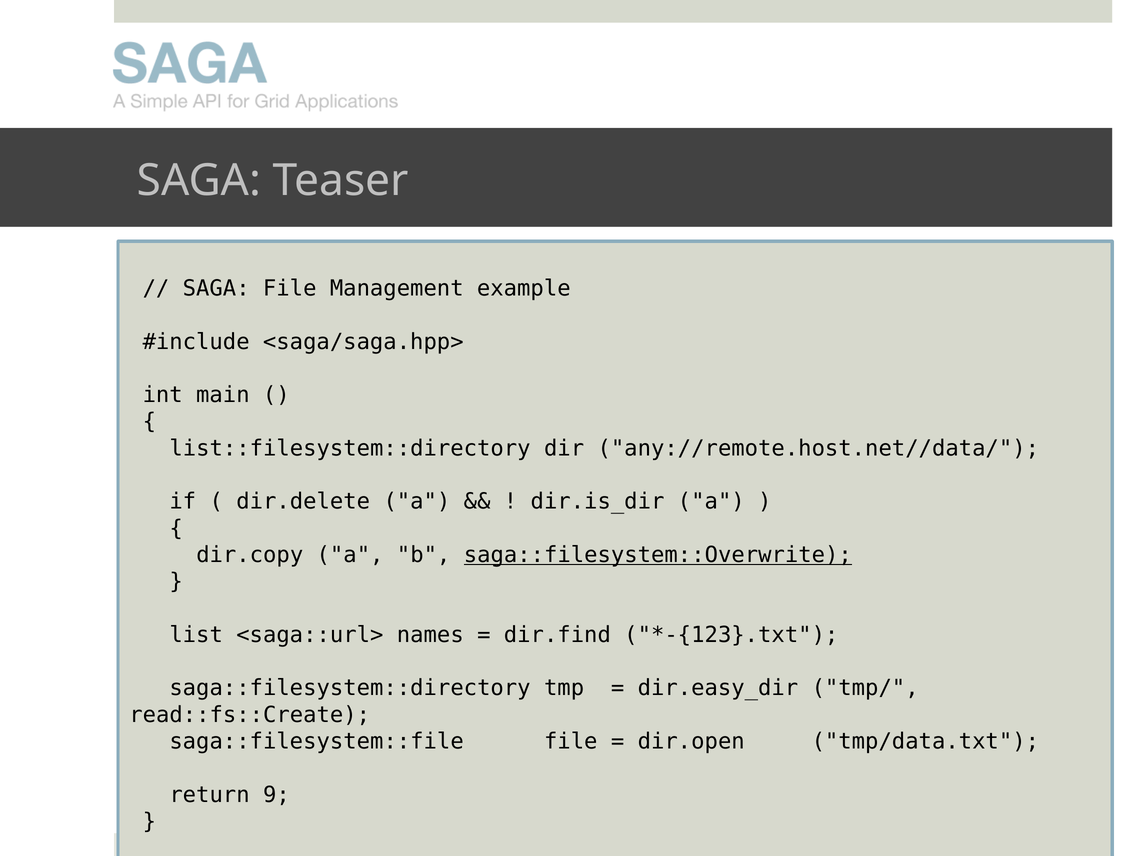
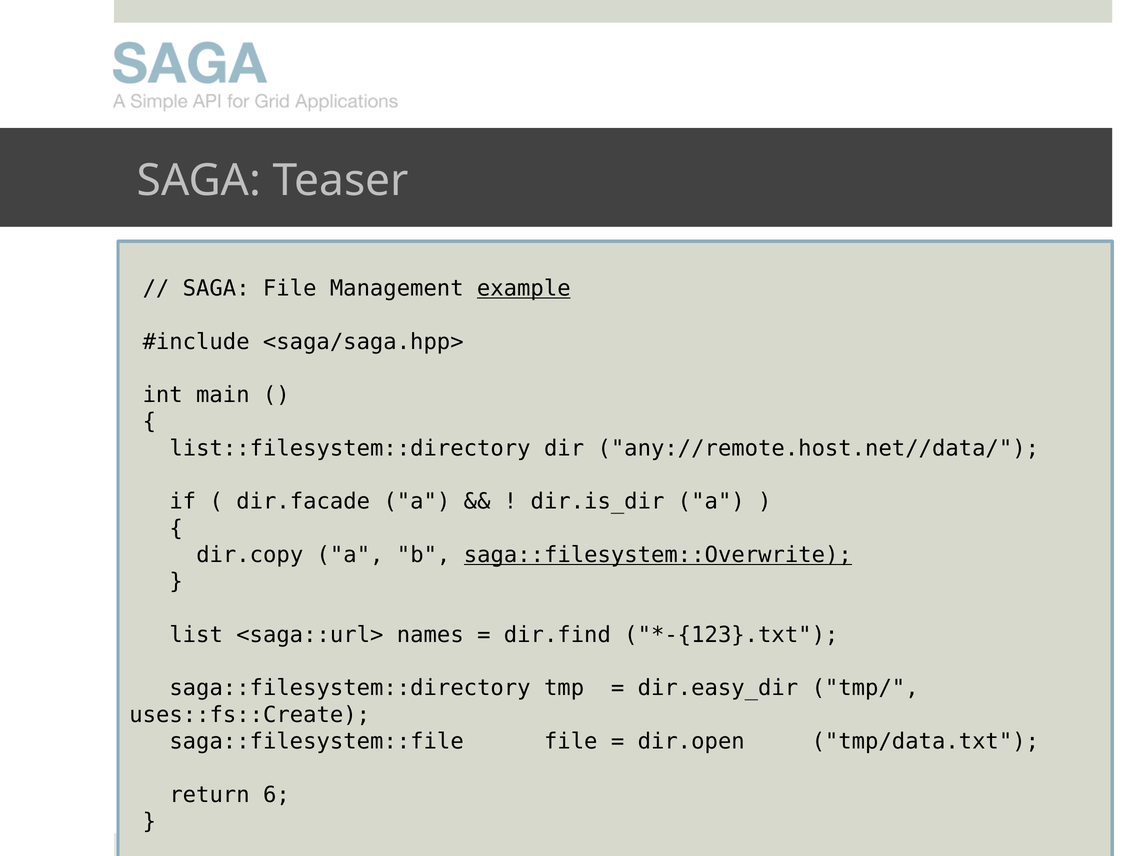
example underline: none -> present (524, 288)
dir.delete: dir.delete -> dir.facade (303, 501)
read::fs::Create: read::fs::Create -> uses::fs::Create (250, 715)
9: 9 -> 6 (276, 794)
